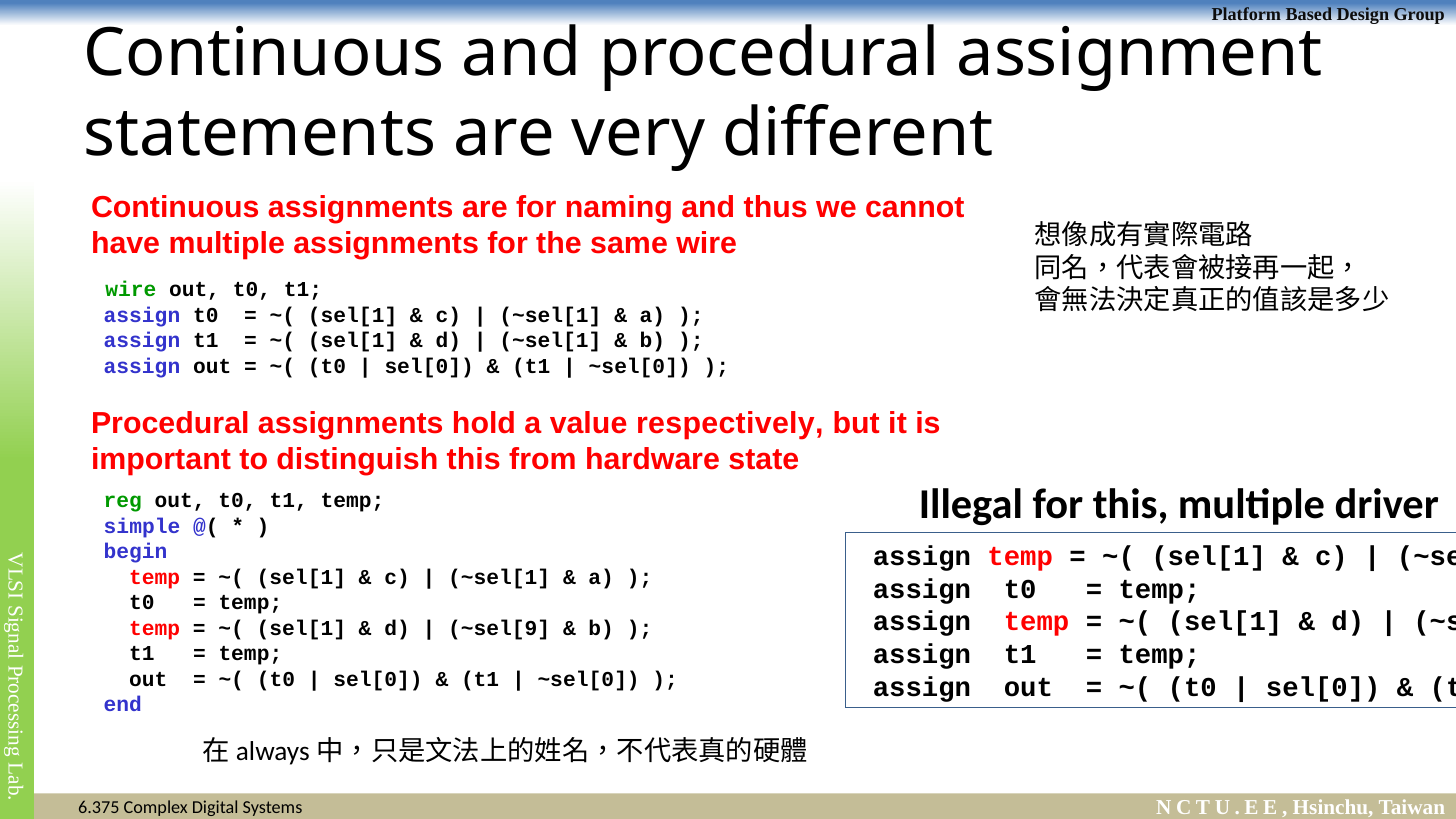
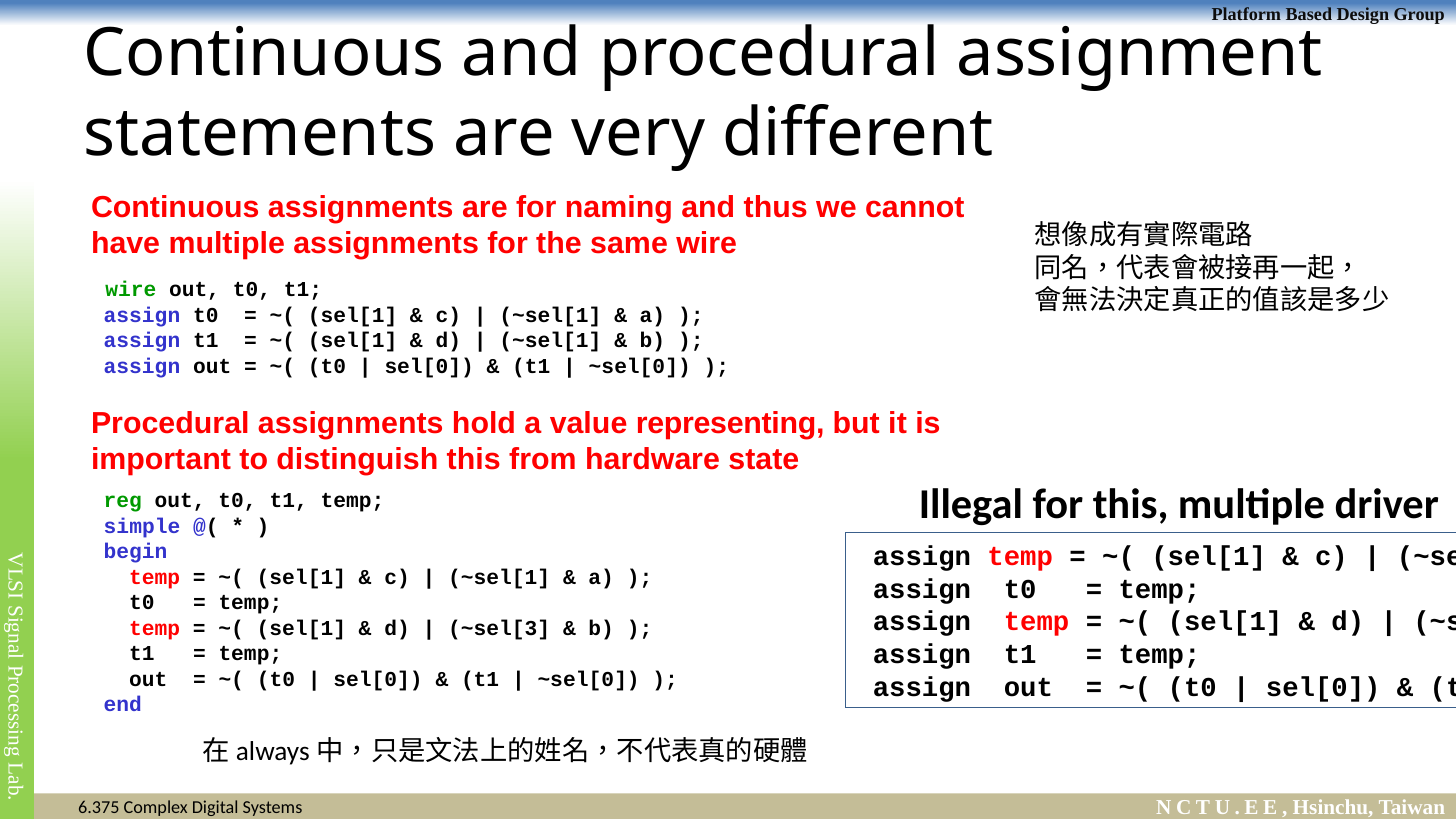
respectively: respectively -> representing (730, 423)
~sel[9: ~sel[9 -> ~sel[3 (499, 628)
